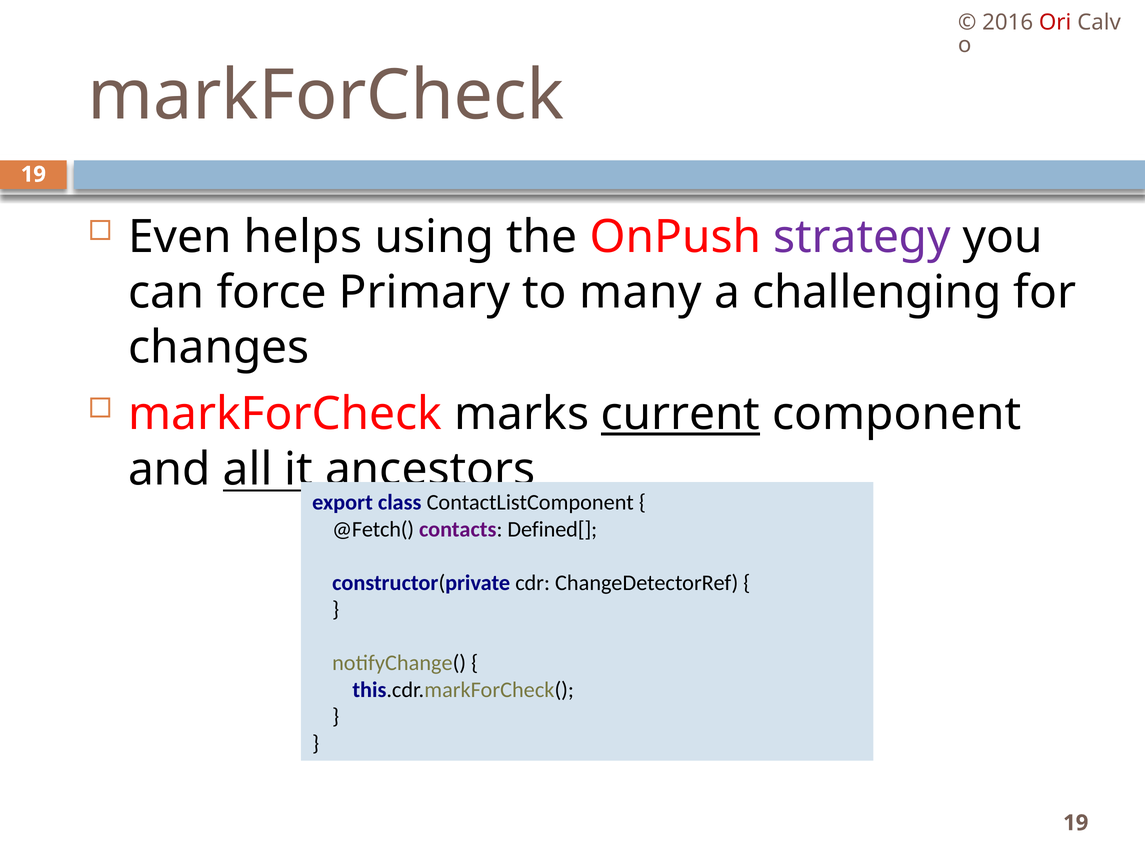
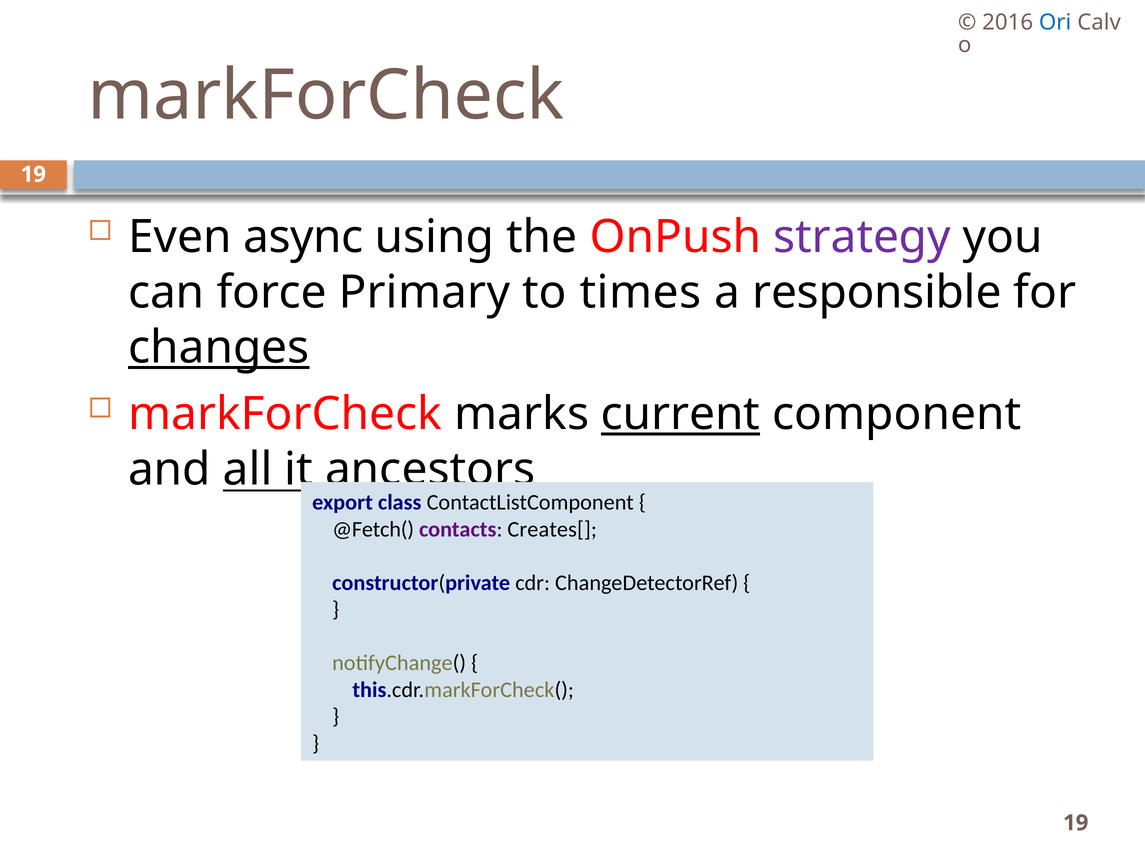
Ori colour: red -> blue (1055, 23)
helps: helps -> async (303, 237)
many: many -> times (640, 292)
challenging: challenging -> responsible (877, 292)
changes underline: none -> present (219, 348)
Defined[: Defined[ -> Creates[ (552, 529)
